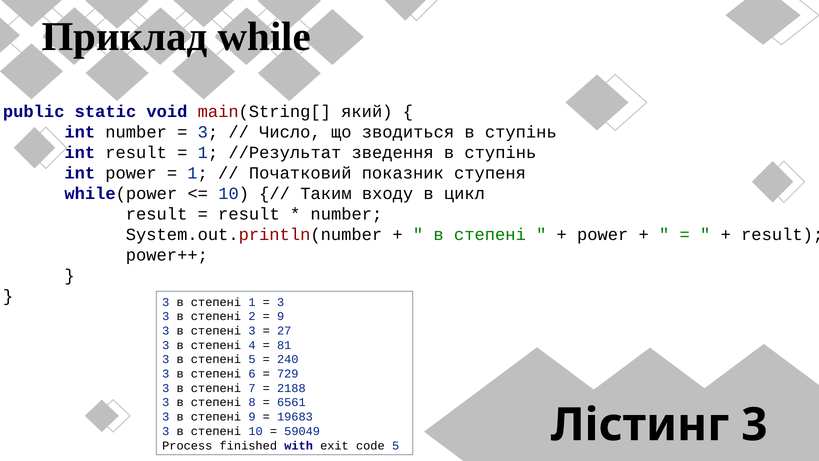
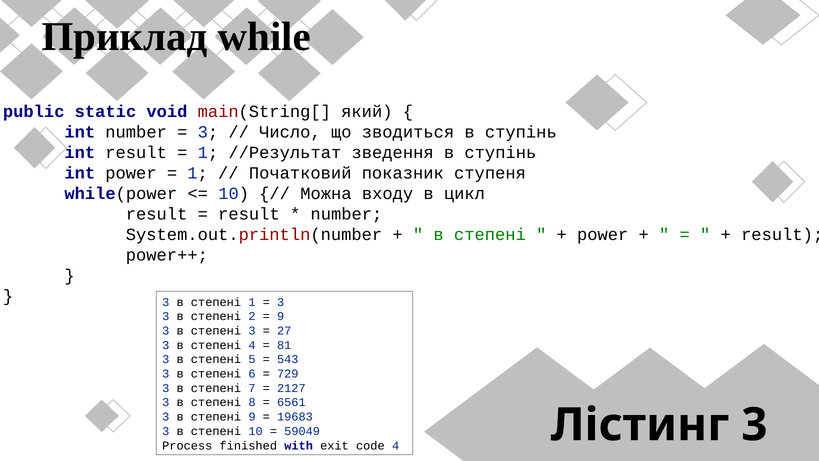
Таким: Таким -> Можна (326, 194)
240: 240 -> 543 (288, 359)
2188: 2188 -> 2127 (291, 388)
code 5: 5 -> 4 (396, 445)
